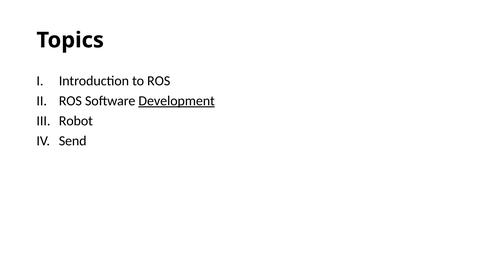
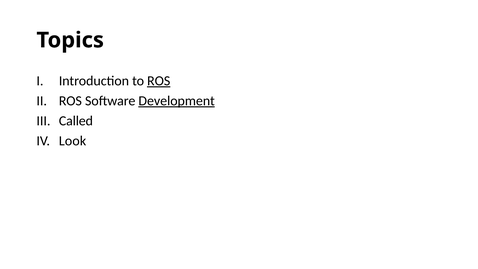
ROS underline: none -> present (159, 81)
Robot: Robot -> Called (76, 121)
Send: Send -> Look (73, 141)
